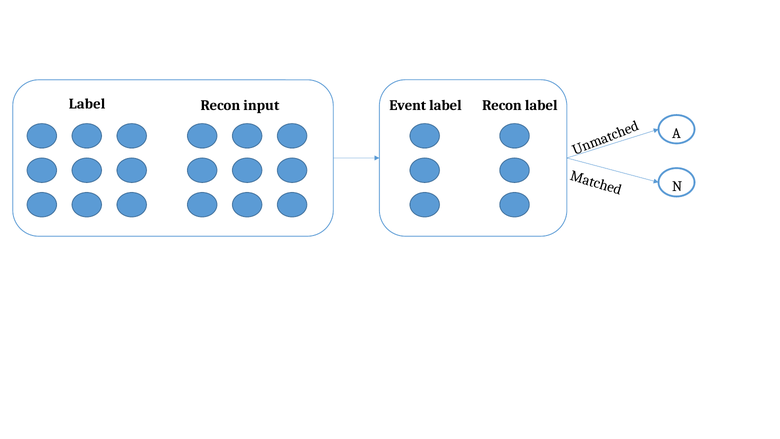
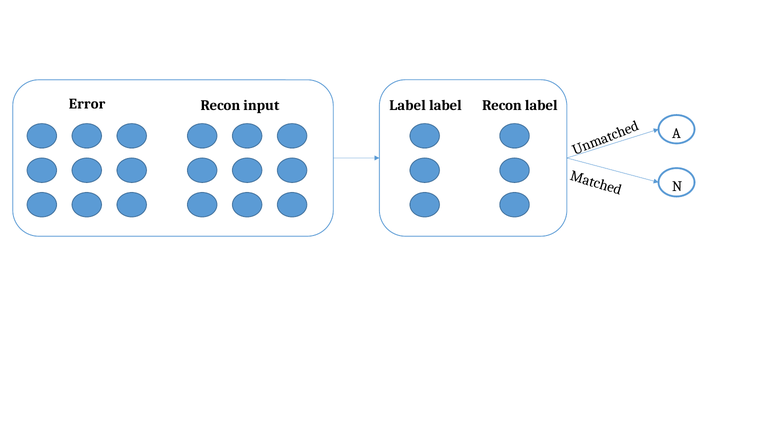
Label: Label -> Error (87, 104)
Event: Event -> Label (408, 105)
